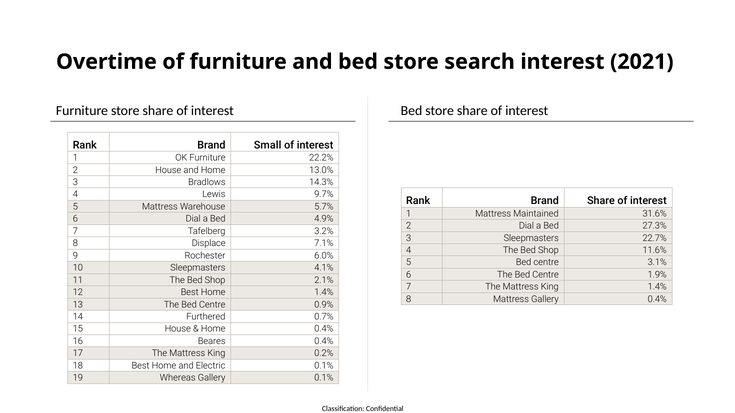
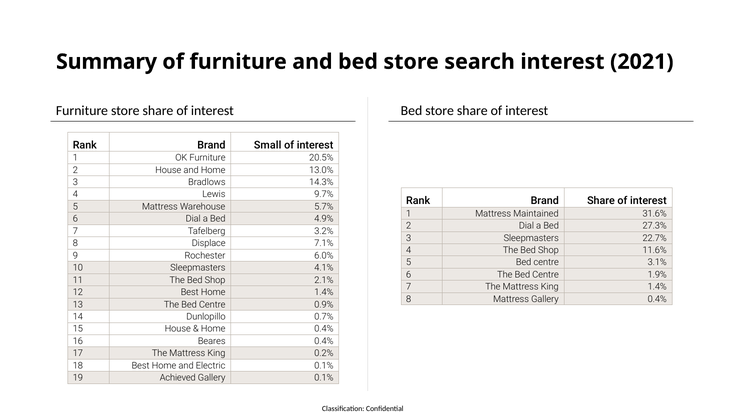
Overtime: Overtime -> Summary (107, 62)
22.2%: 22.2% -> 20.5% (321, 158)
Furthered: Furthered -> Dunlopillo (206, 317)
Whereas: Whereas -> Achieved (178, 378)
